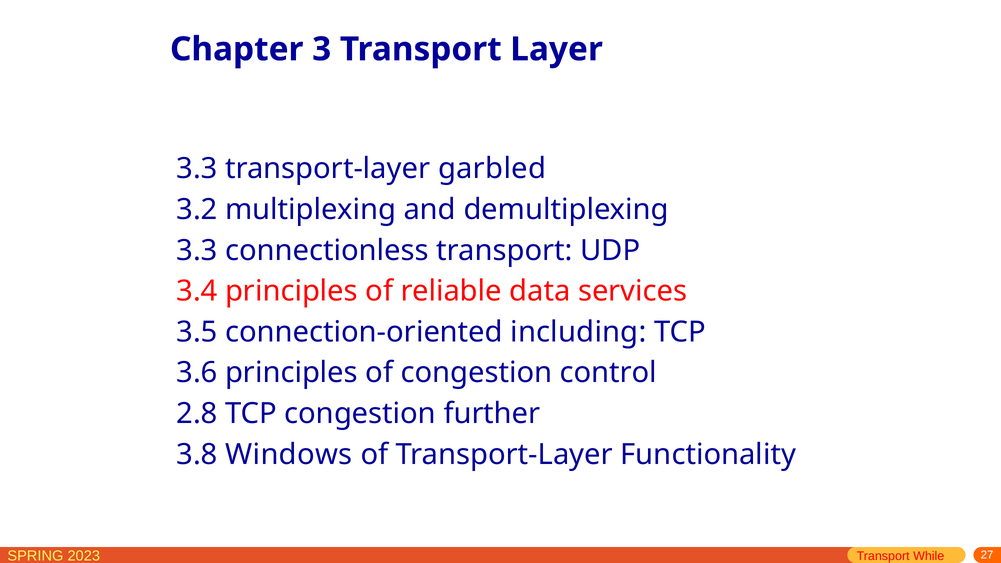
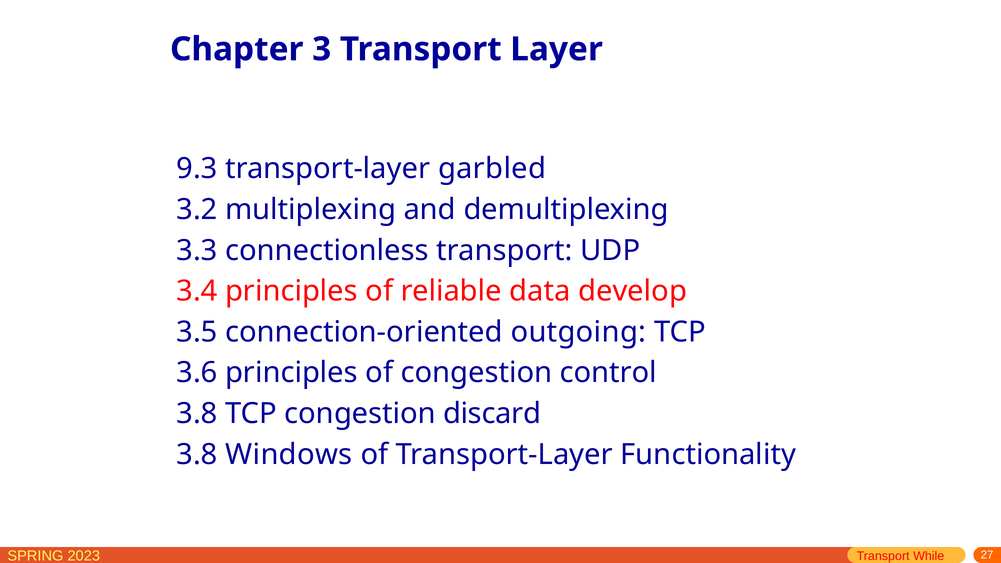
3.3: 3.3 -> 9.3 (197, 169)
services: services -> develop (633, 291)
including: including -> outgoing (578, 332)
2.8: 2.8 -> 3.8 (197, 414)
further: further -> discard (492, 414)
